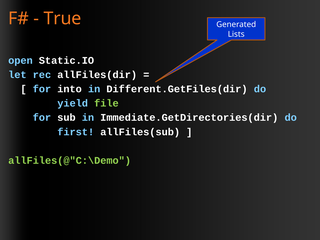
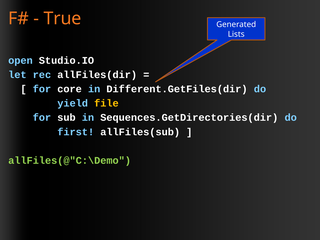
Static.IO: Static.IO -> Studio.IO (66, 60)
into: into -> core (70, 89)
file colour: light green -> yellow (106, 103)
Immediate.GetDirectories(dir: Immediate.GetDirectories(dir -> Sequences.GetDirectories(dir (189, 118)
